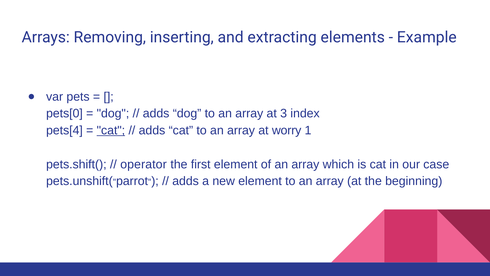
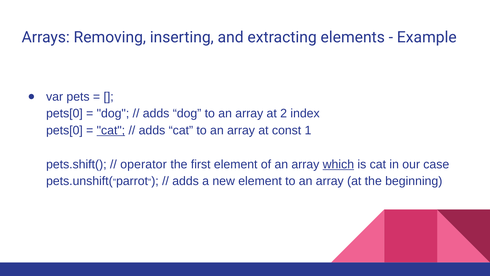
3: 3 -> 2 (284, 113)
pets[4: pets[4 -> pets[0 (64, 130)
worry: worry -> const (287, 130)
which underline: none -> present (338, 164)
